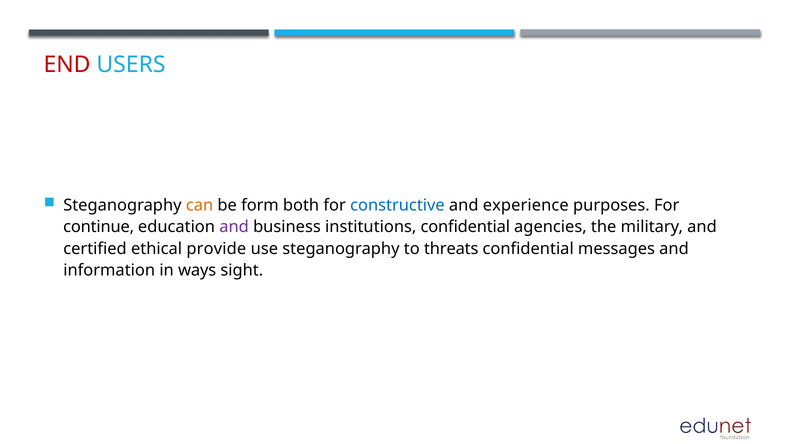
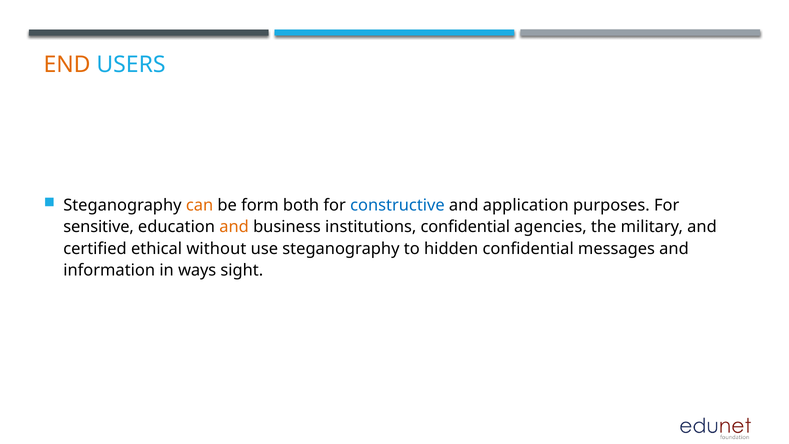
END colour: red -> orange (67, 65)
experience: experience -> application (526, 205)
continue: continue -> sensitive (99, 227)
and colour: purple -> orange (234, 227)
provide: provide -> without (216, 248)
threats: threats -> hidden (451, 248)
